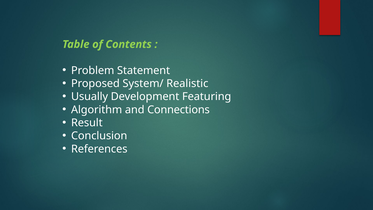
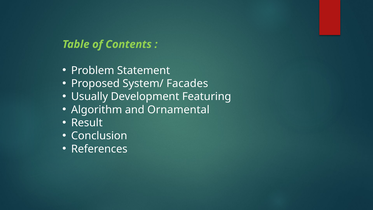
Realistic: Realistic -> Facades (187, 83)
Connections: Connections -> Ornamental (178, 110)
